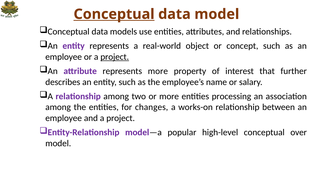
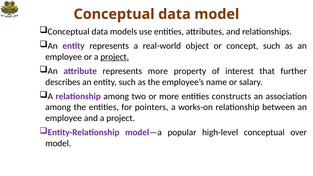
Conceptual underline: present -> none (114, 14)
processing: processing -> constructs (231, 96)
changes: changes -> pointers (152, 107)
